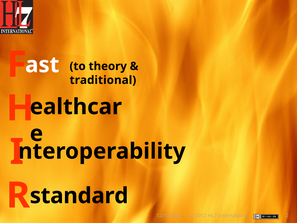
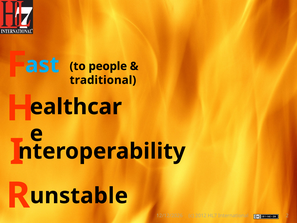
ast colour: white -> light blue (42, 65)
theory: theory -> people (108, 66)
standard: standard -> unstable (79, 196)
